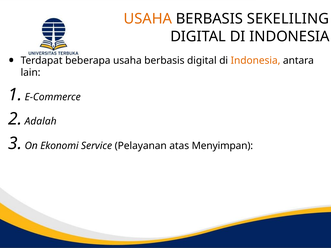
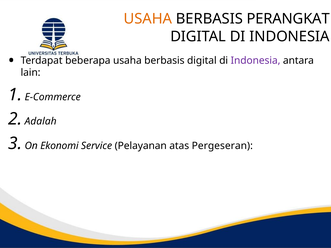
SEKELILING: SEKELILING -> PERANGKAT (288, 19)
Indonesia colour: orange -> purple (256, 60)
Menyimpan: Menyimpan -> Pergeseran (222, 146)
